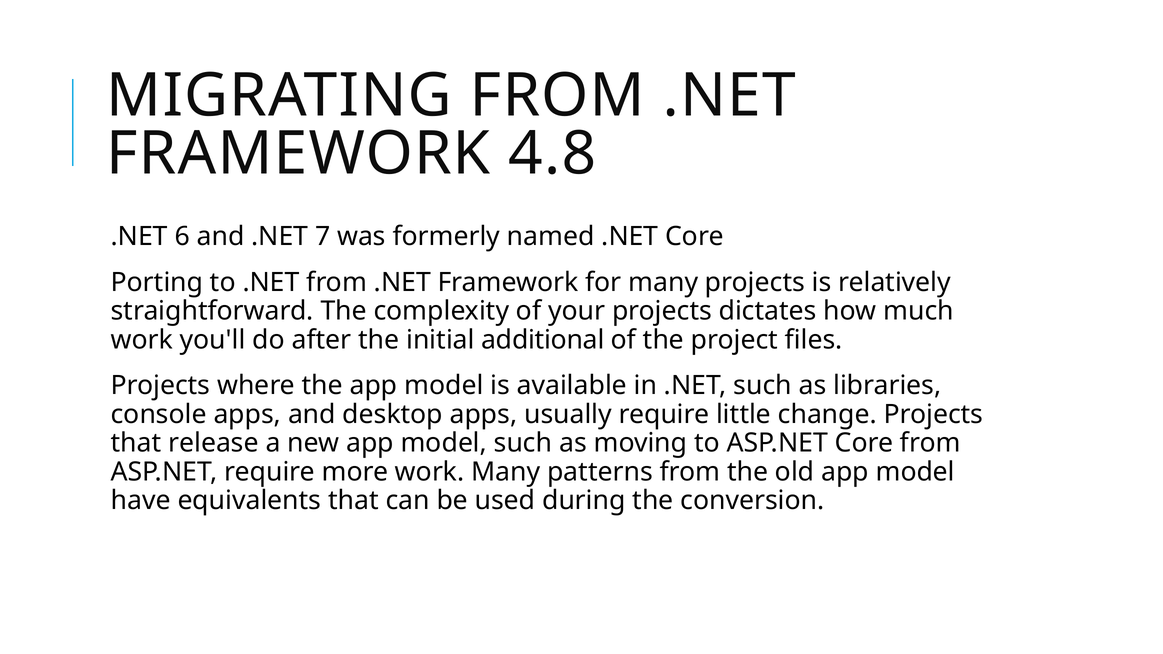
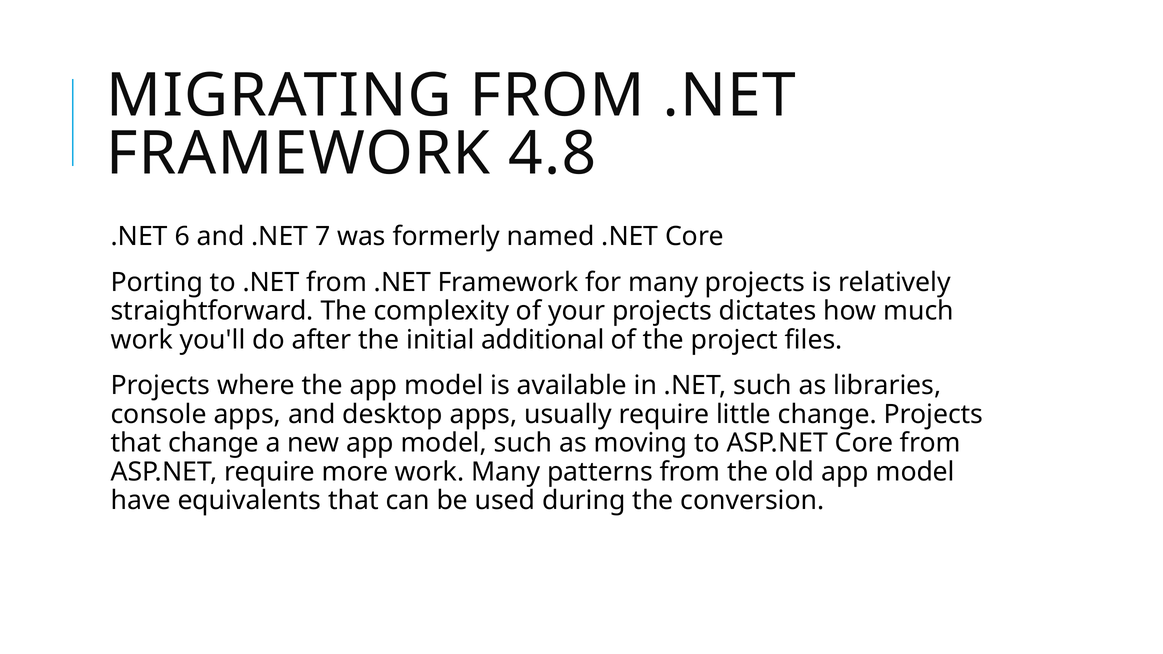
that release: release -> change (214, 443)
